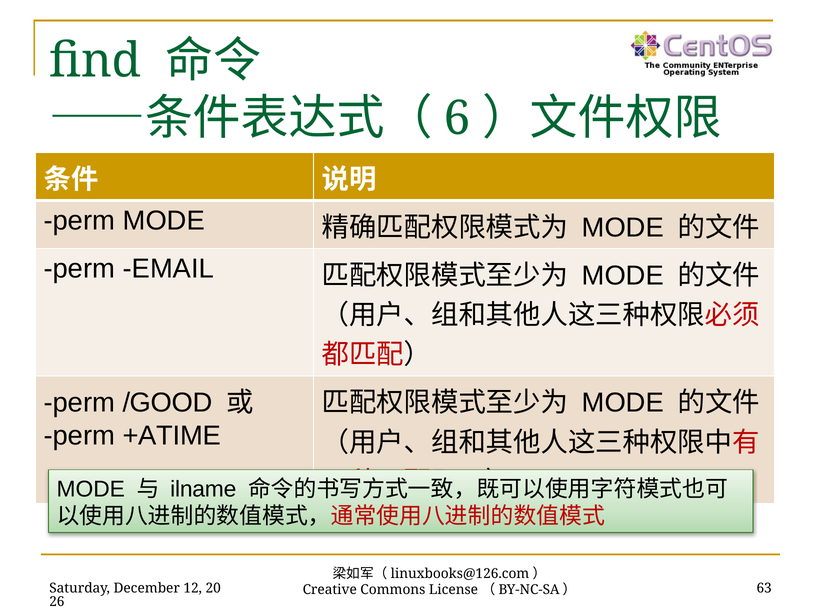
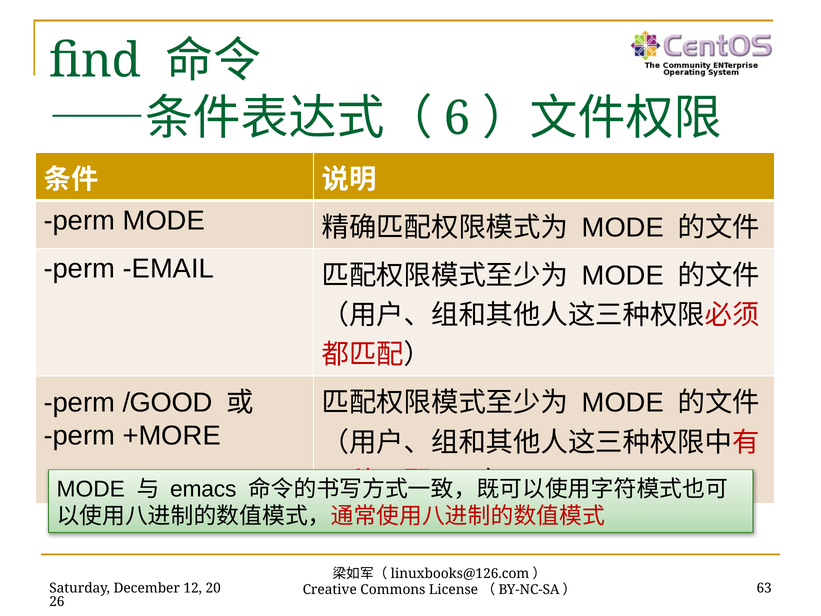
+ATIME: +ATIME -> +MORE (172, 435)
ilname: ilname -> emacs (203, 489)
